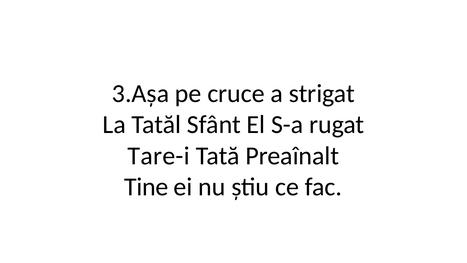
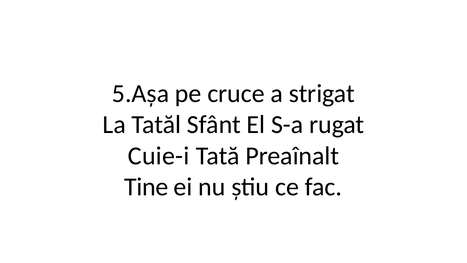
3.Așa: 3.Așa -> 5.Așa (141, 93)
Tare-i: Tare-i -> Cuie-i (159, 156)
